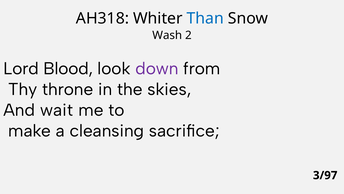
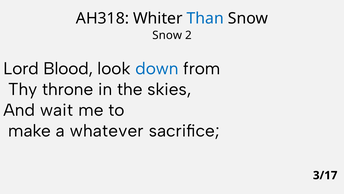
Wash: Wash -> Snow (167, 35)
down colour: purple -> blue (157, 69)
cleansing: cleansing -> whatever (107, 131)
3/97: 3/97 -> 3/17 (325, 175)
